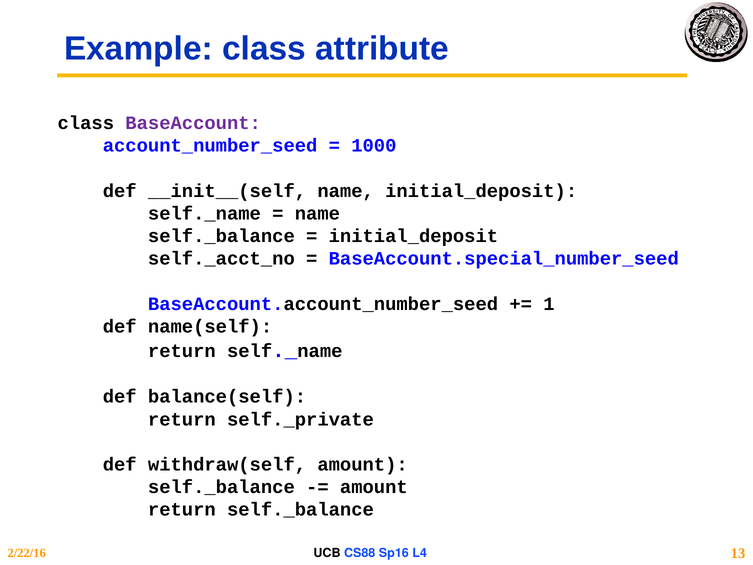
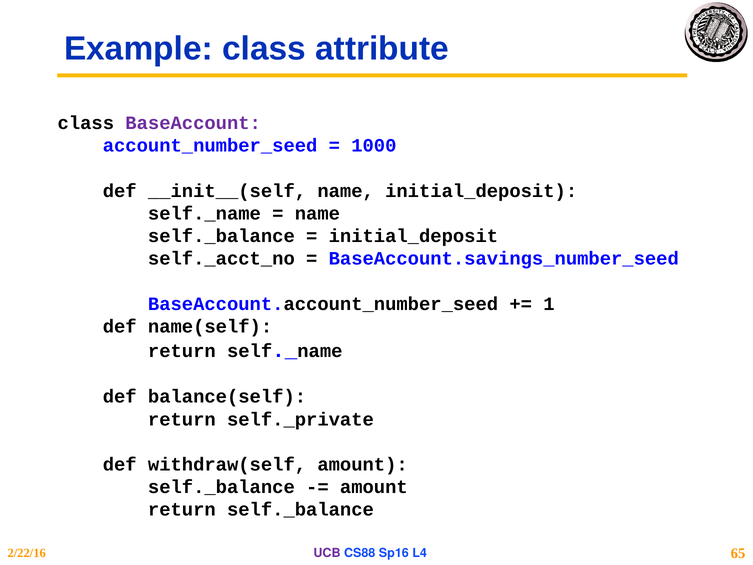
BaseAccount.special_number_seed: BaseAccount.special_number_seed -> BaseAccount.savings_number_seed (504, 259)
UCB colour: black -> purple (327, 553)
13: 13 -> 65 (738, 553)
